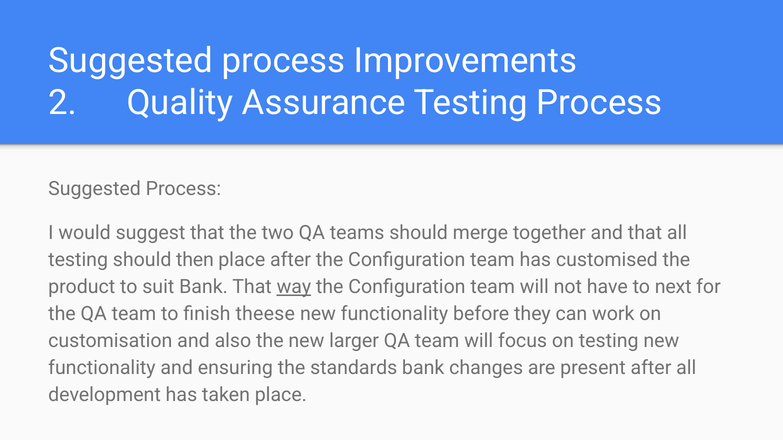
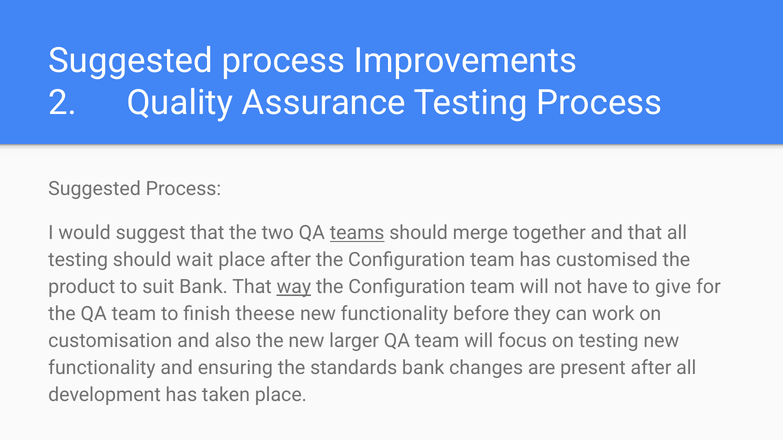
teams underline: none -> present (357, 233)
then: then -> wait (195, 260)
next: next -> give (673, 287)
